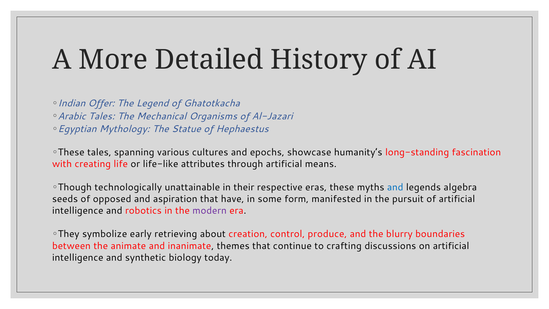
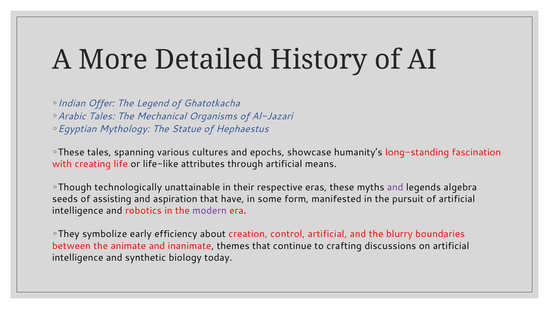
and colour: blue -> purple (395, 187)
opposed: opposed -> assisting (112, 199)
retrieving: retrieving -> efficiency (176, 234)
control produce: produce -> artificial (327, 234)
